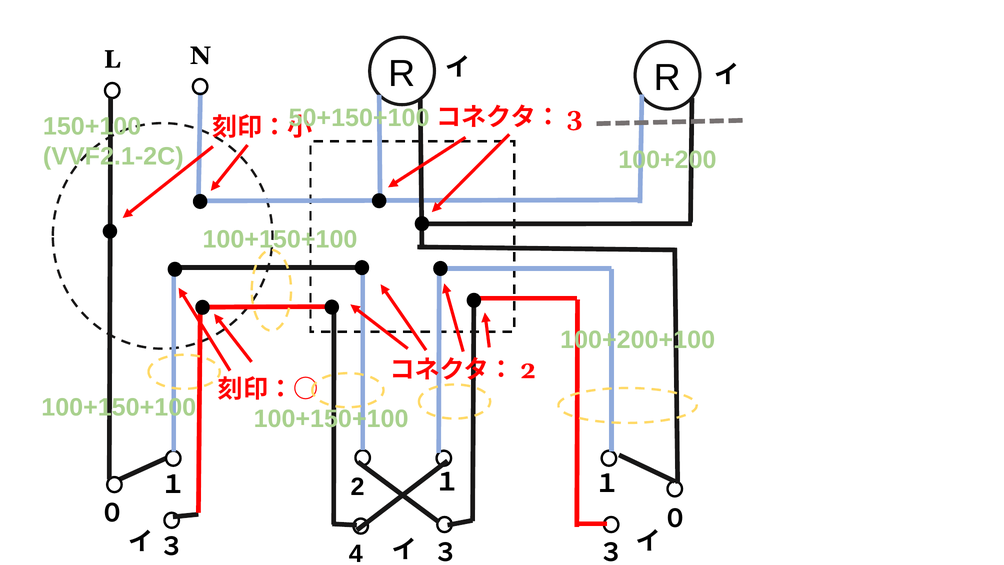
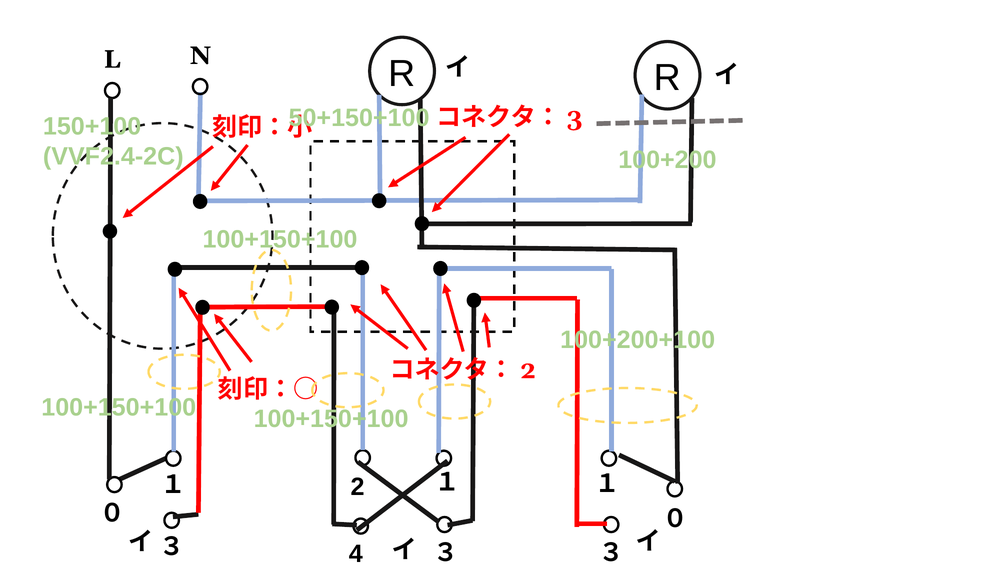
VVF2.1-2C: VVF2.1-2C -> VVF2.4-2C (113, 156)
